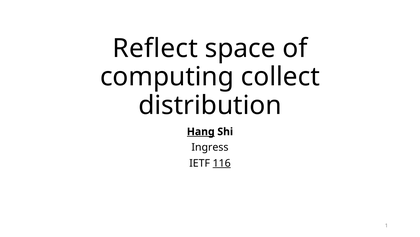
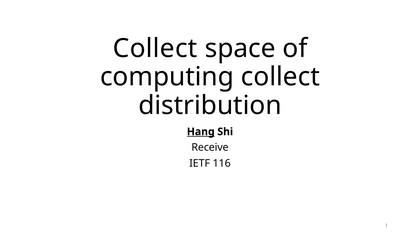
Reflect: Reflect -> Collect (155, 48)
Ingress: Ingress -> Receive (210, 147)
116 underline: present -> none (222, 163)
